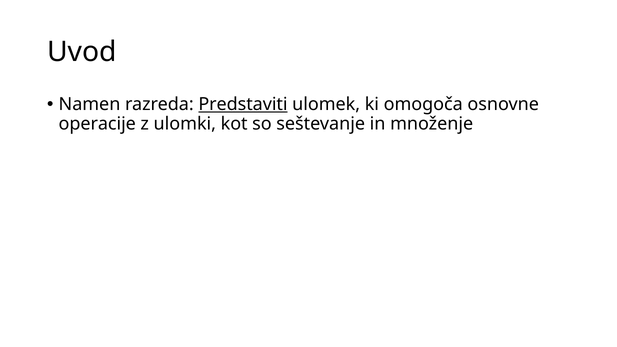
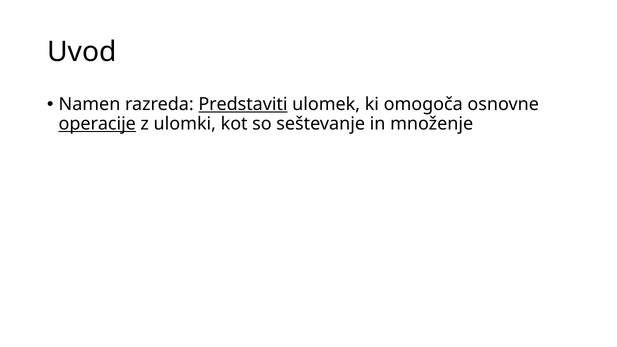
operacije underline: none -> present (97, 124)
